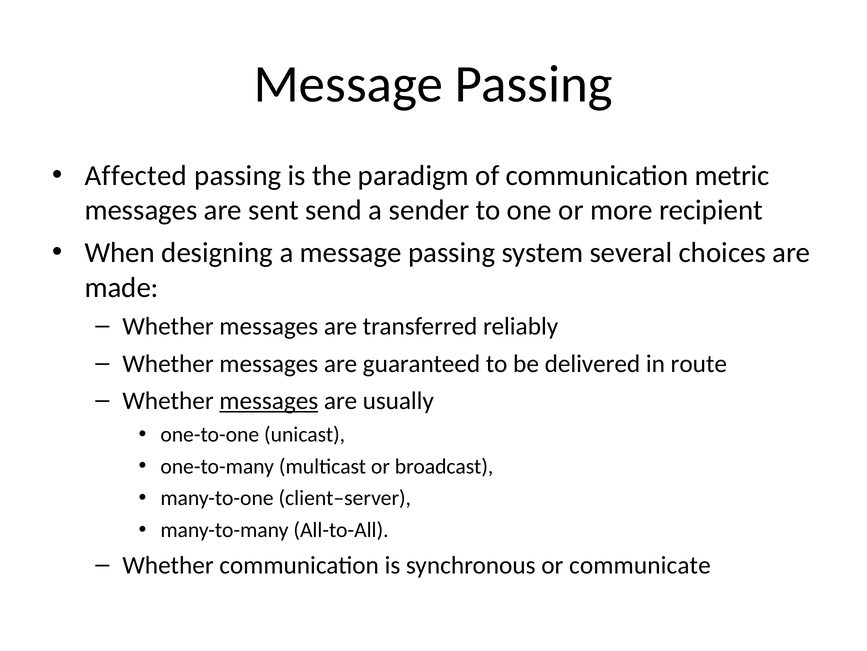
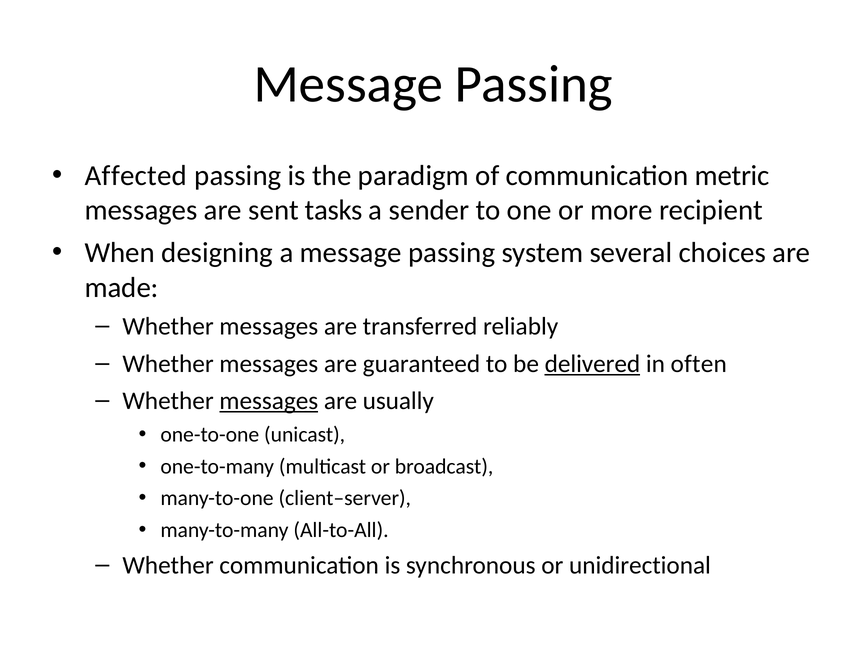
send: send -> tasks (334, 210)
delivered underline: none -> present (592, 363)
route: route -> often (699, 363)
communicate: communicate -> unidirectional (640, 565)
